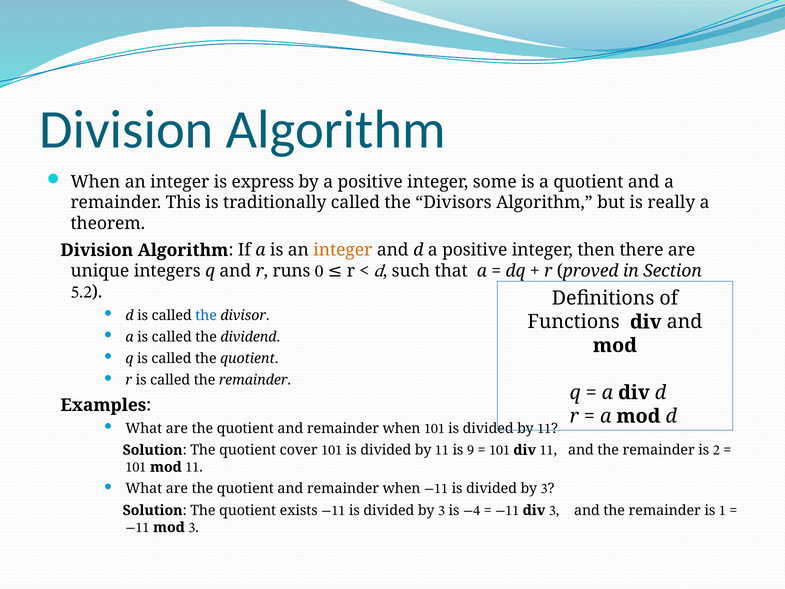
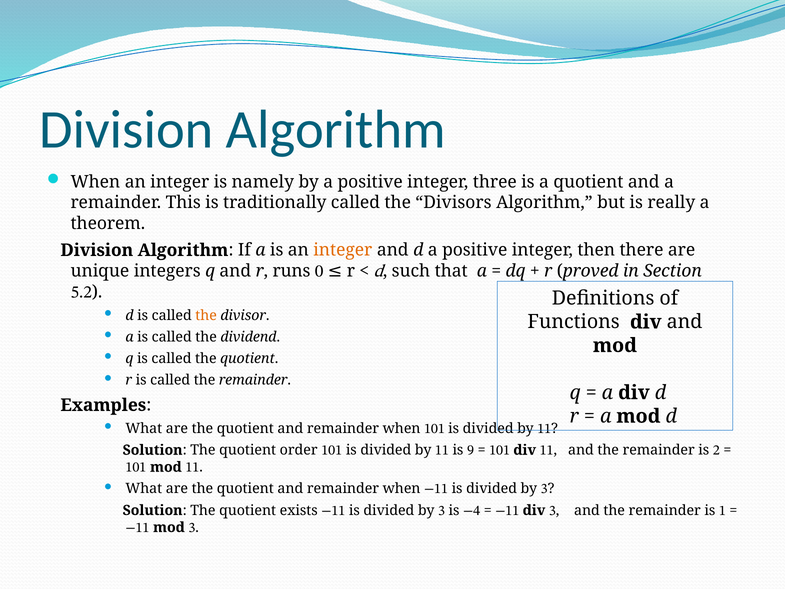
express: express -> namely (263, 182)
some: some -> three (495, 182)
the colour: blue -> orange (206, 315)
cover: cover -> order (299, 450)
